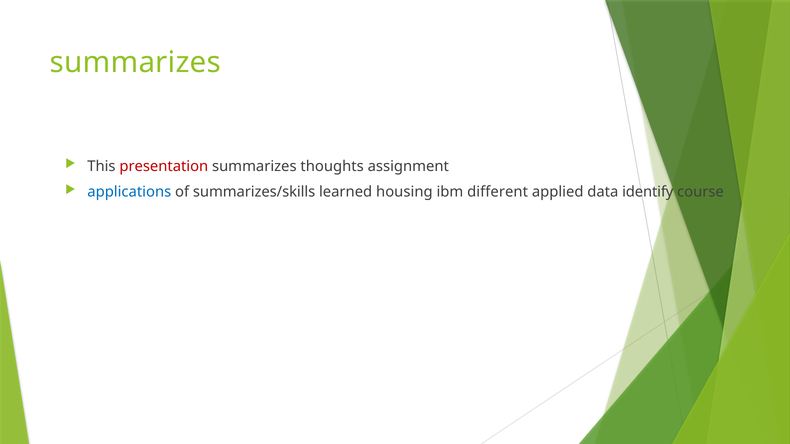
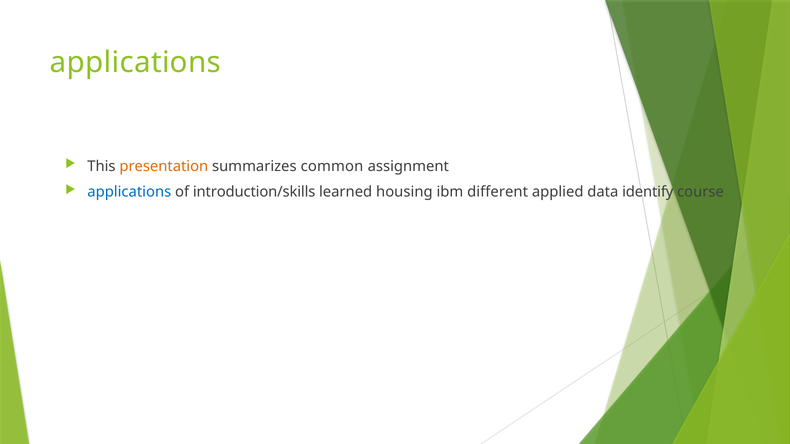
summarizes: summarizes -> applications (135, 62)
presentation colour: red -> orange (164, 166)
thoughts: thoughts -> common (332, 166)
summarizes/skills: summarizes/skills -> introduction/skills (254, 192)
